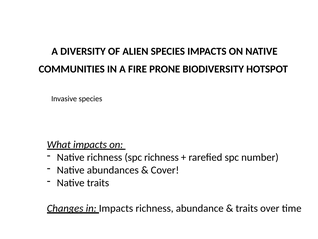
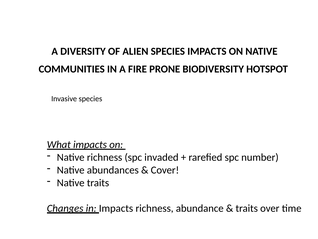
spc richness: richness -> invaded (161, 157)
